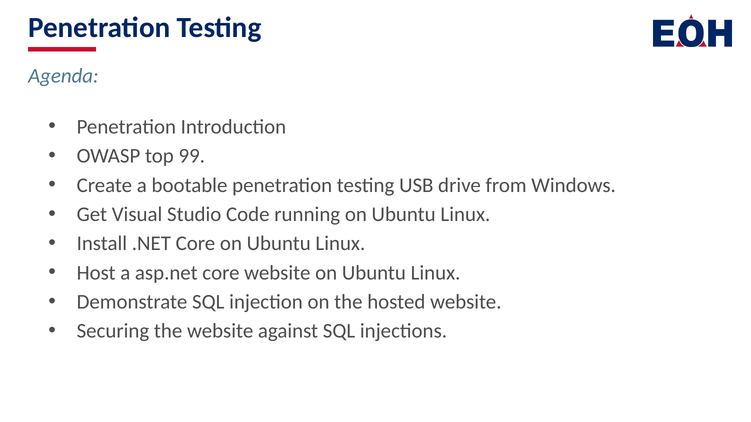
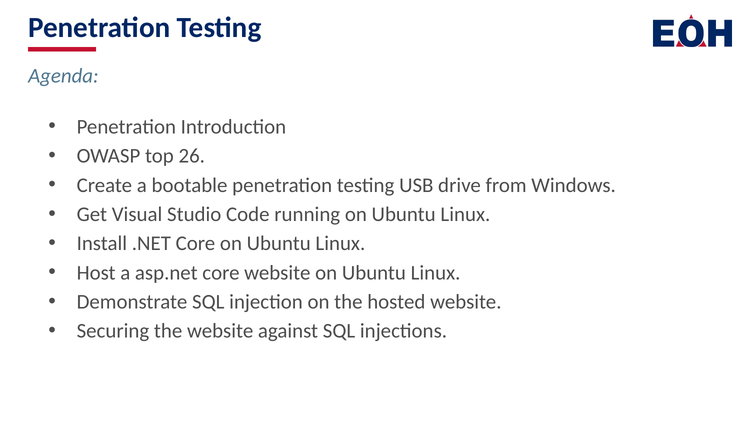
99: 99 -> 26 (192, 156)
